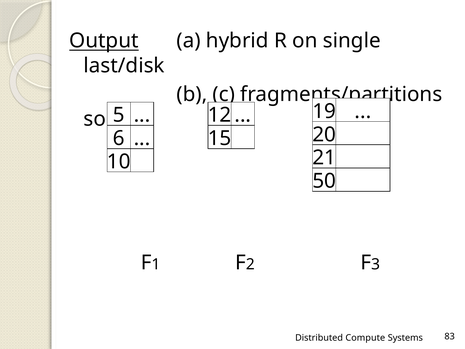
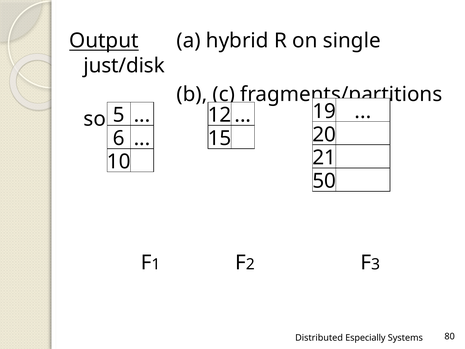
last/disk: last/disk -> just/disk (124, 66)
Compute: Compute -> Especially (365, 338)
83: 83 -> 80 (450, 336)
